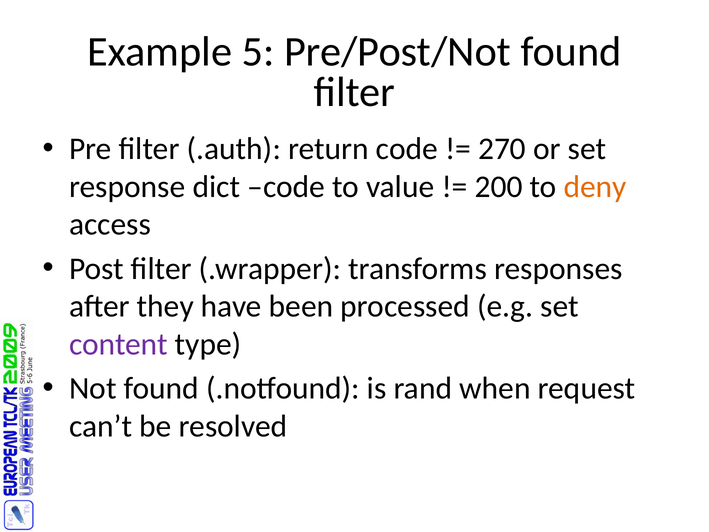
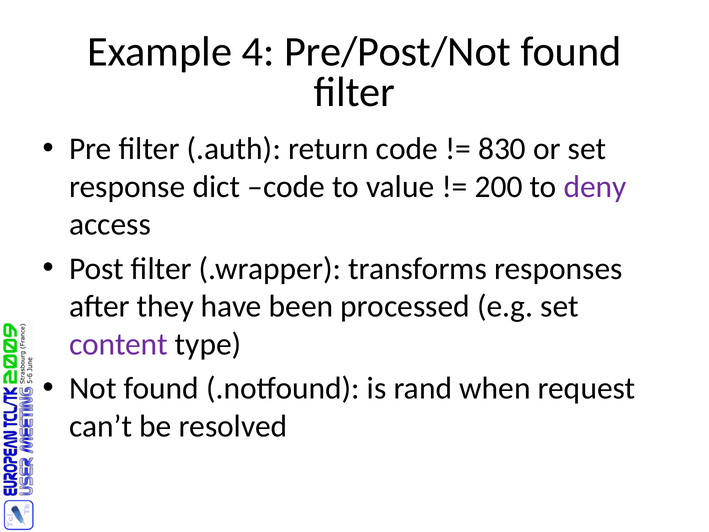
5: 5 -> 4 (258, 52)
270: 270 -> 830 (502, 149)
deny colour: orange -> purple (595, 187)
